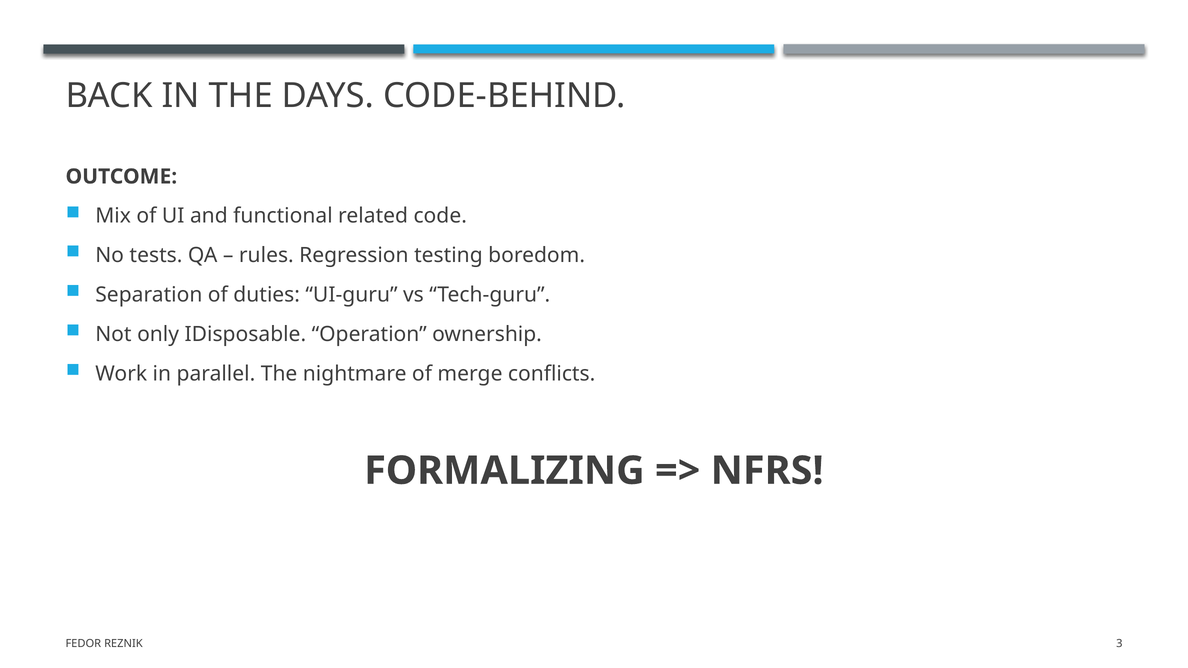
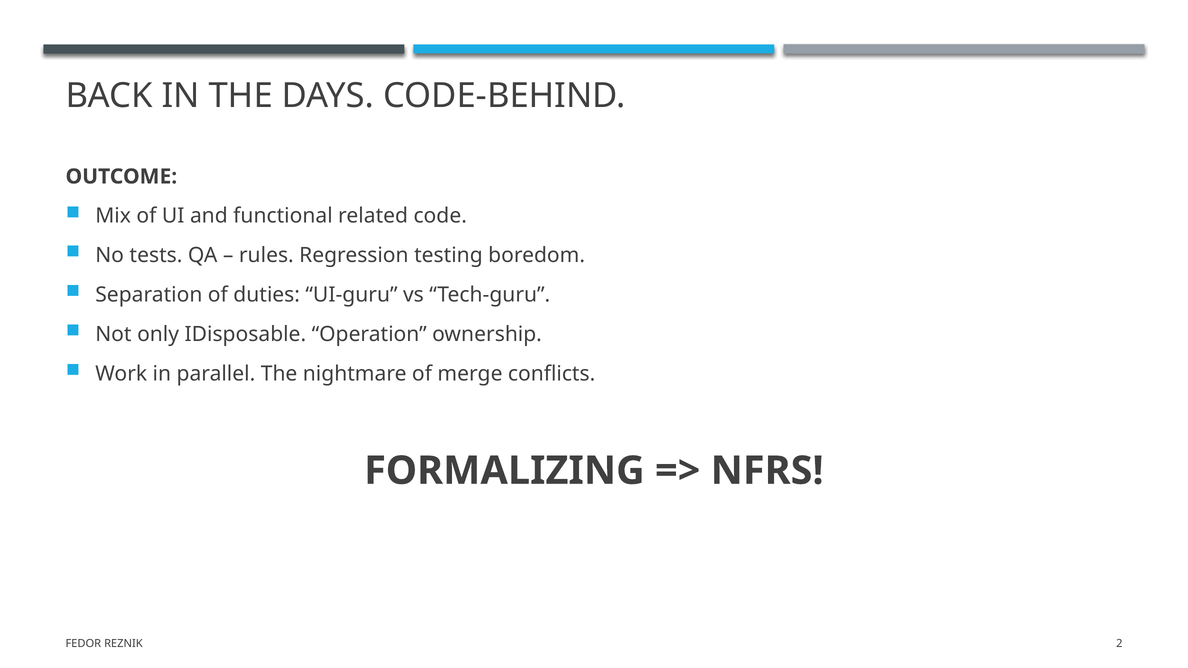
3: 3 -> 2 (1119, 644)
